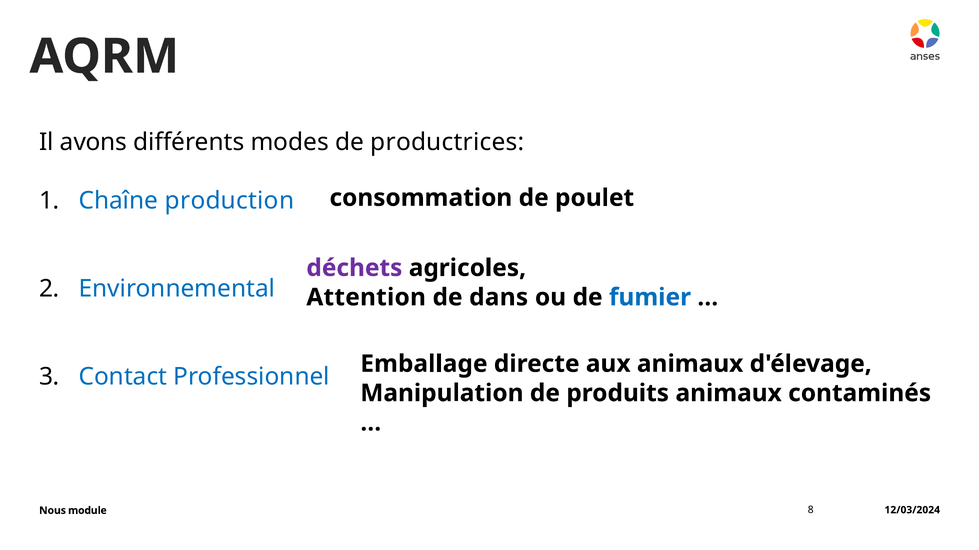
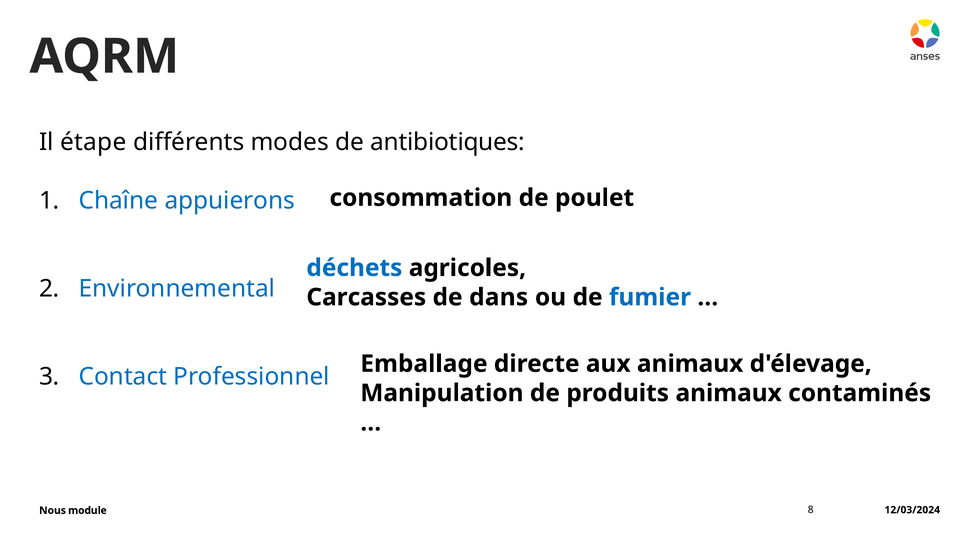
avons: avons -> étape (93, 142)
productrices: productrices -> antibiotiques (448, 142)
production: production -> appuierons (230, 201)
déchets colour: purple -> blue (354, 268)
Attention: Attention -> Carcasses (366, 298)
